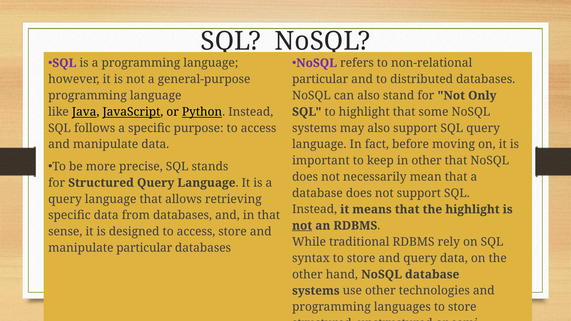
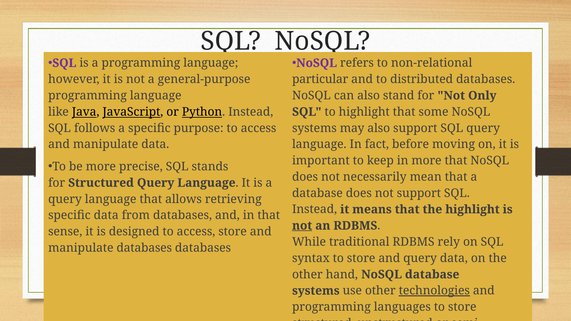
in other: other -> more (426, 161)
manipulate particular: particular -> databases (144, 248)
technologies underline: none -> present (434, 291)
